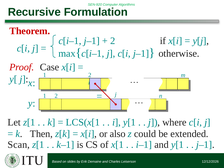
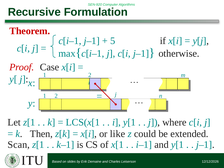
2: 2 -> 5 (113, 41)
also: also -> like (118, 134)
